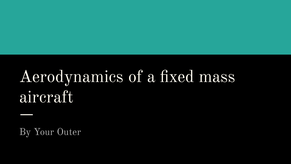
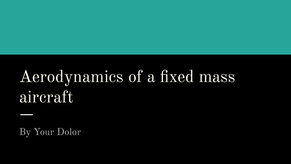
Outer: Outer -> Dolor (69, 132)
